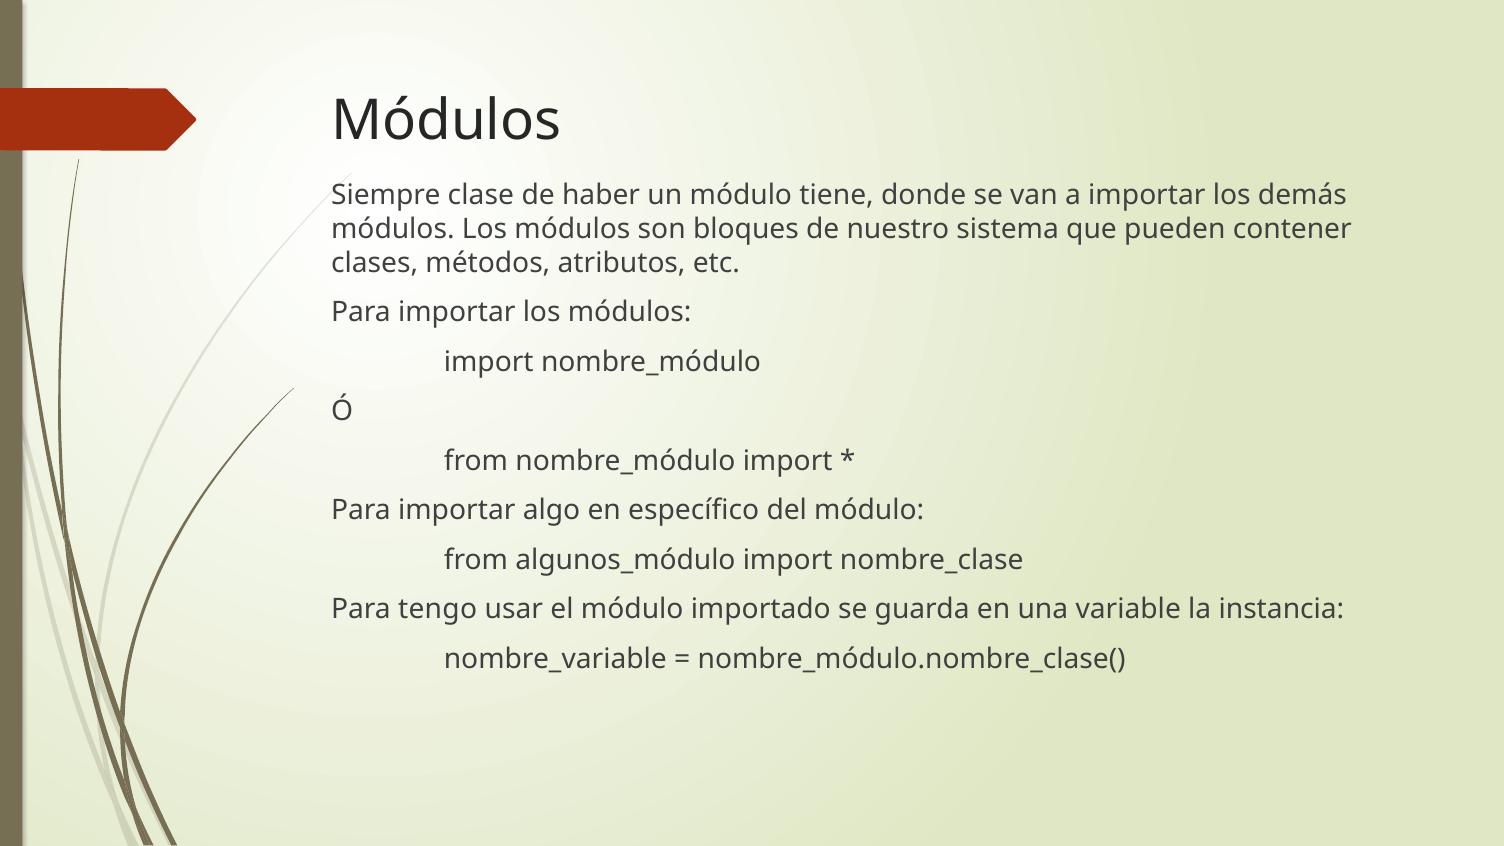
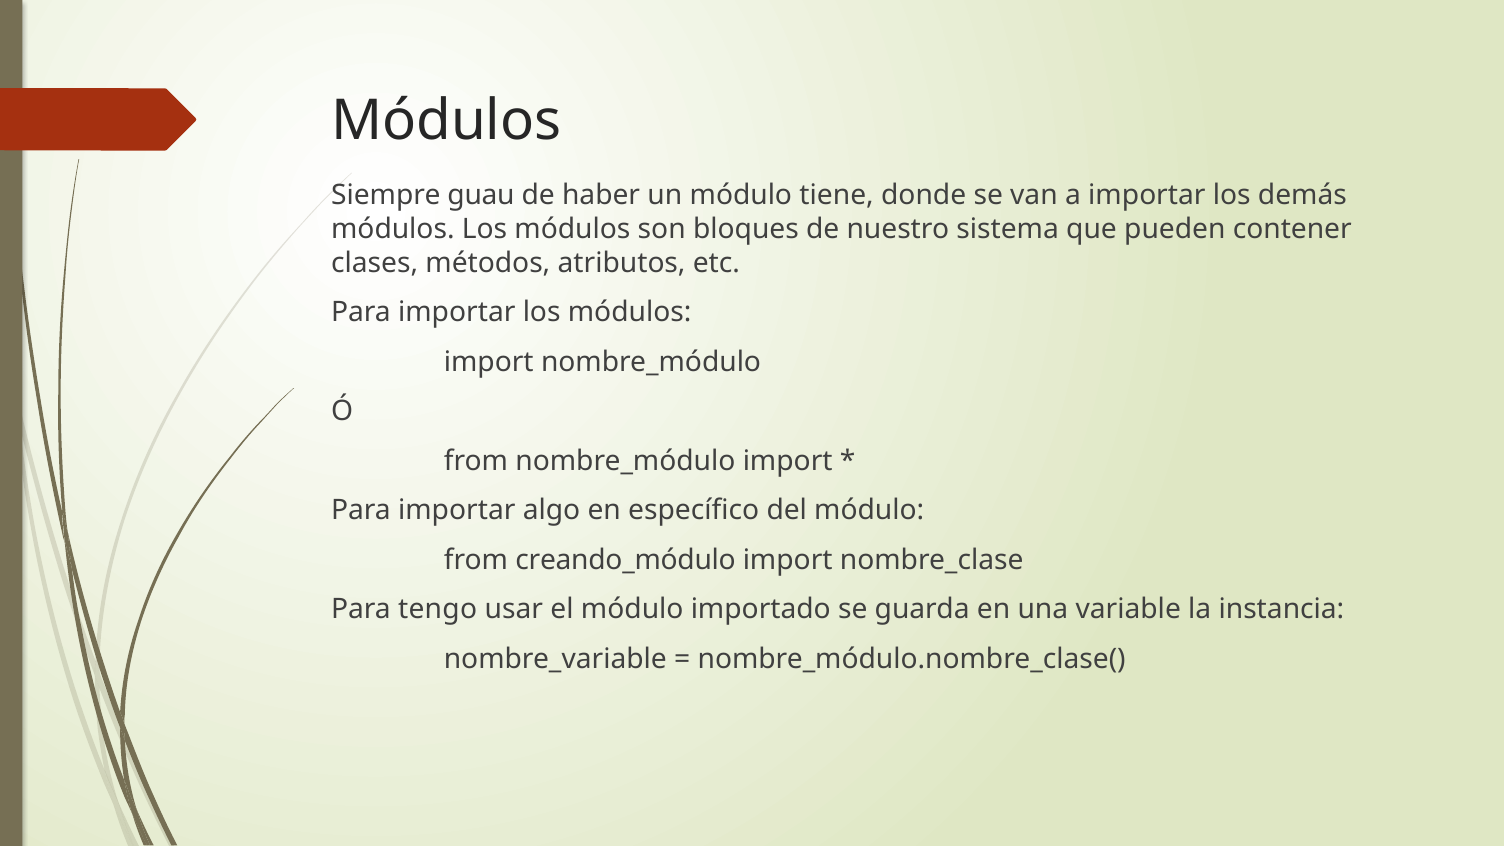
clase: clase -> guau (481, 195)
algunos_módulo: algunos_módulo -> creando_módulo (626, 560)
